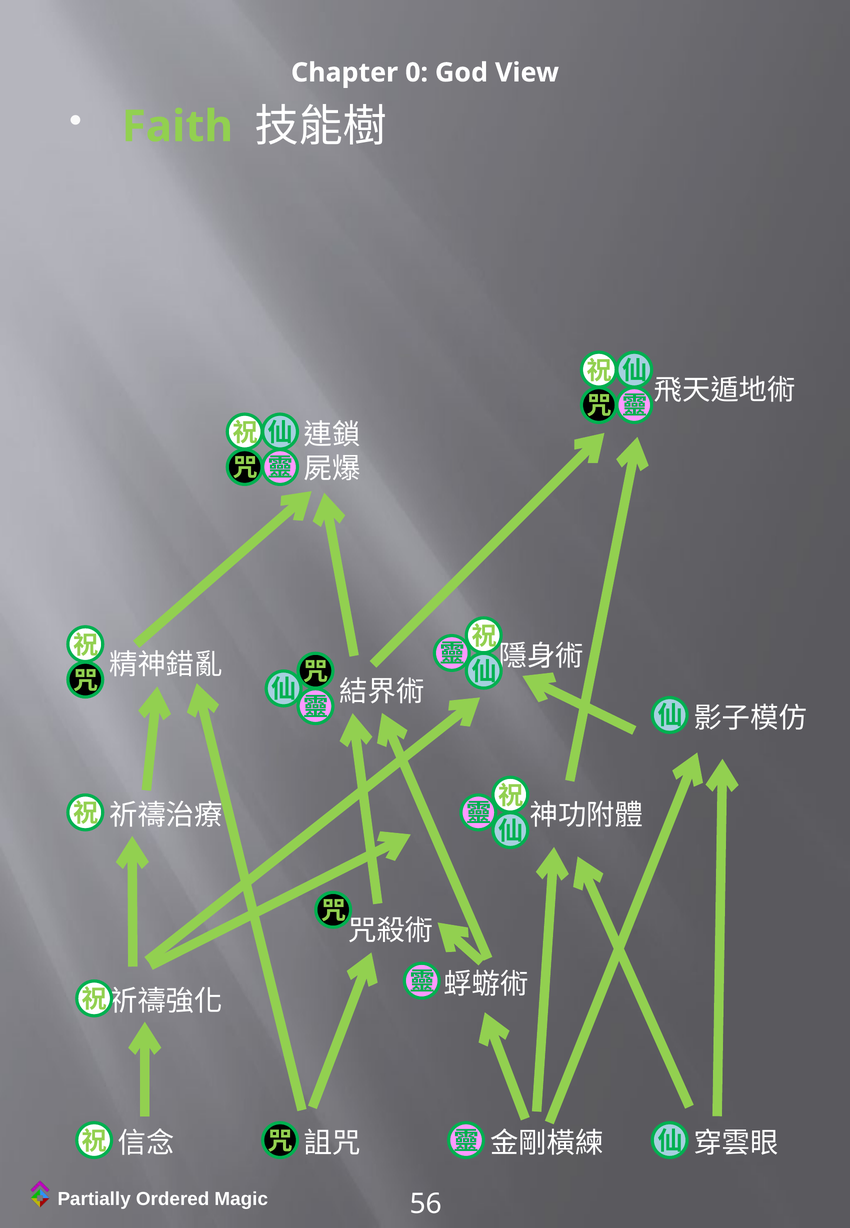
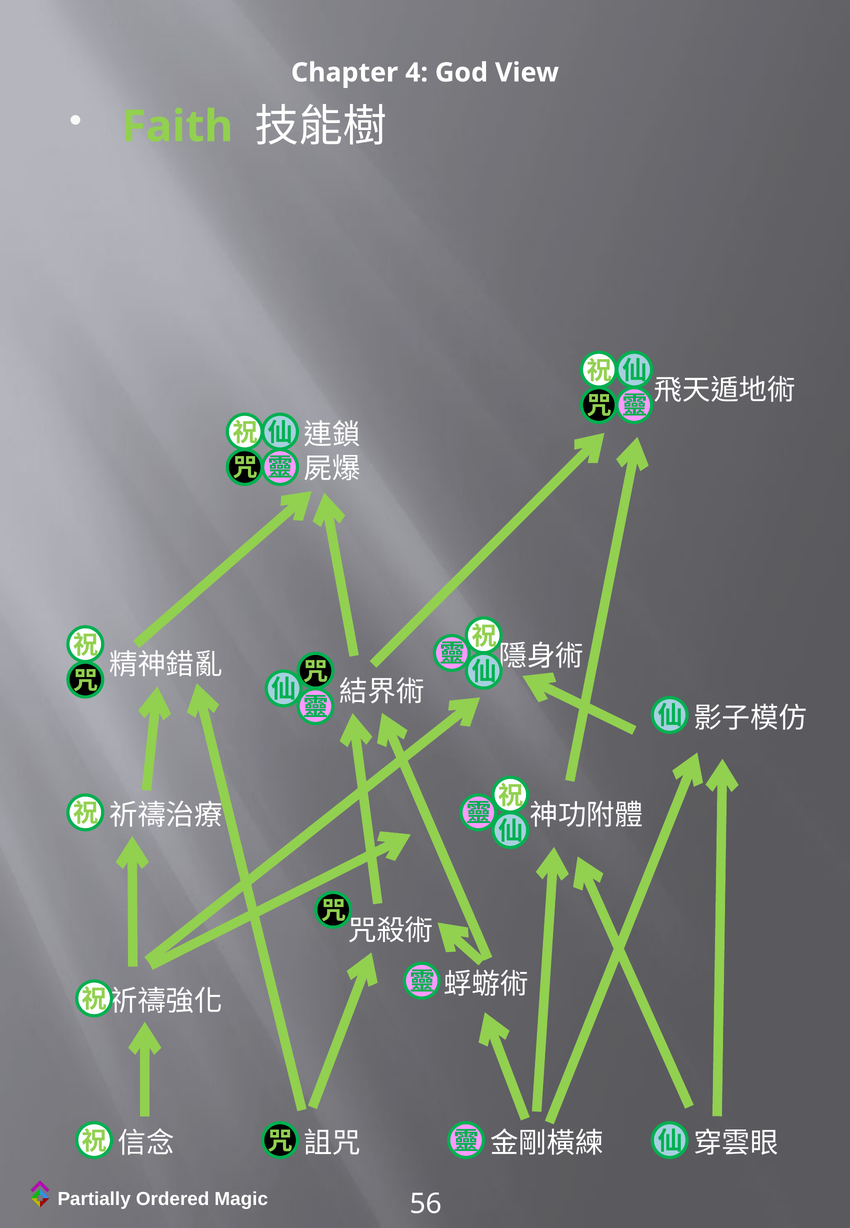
0: 0 -> 4 (417, 73)
